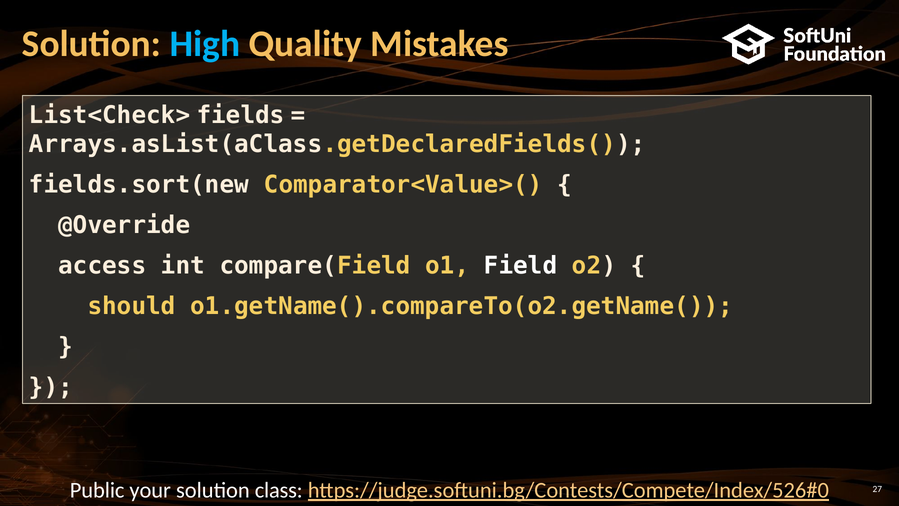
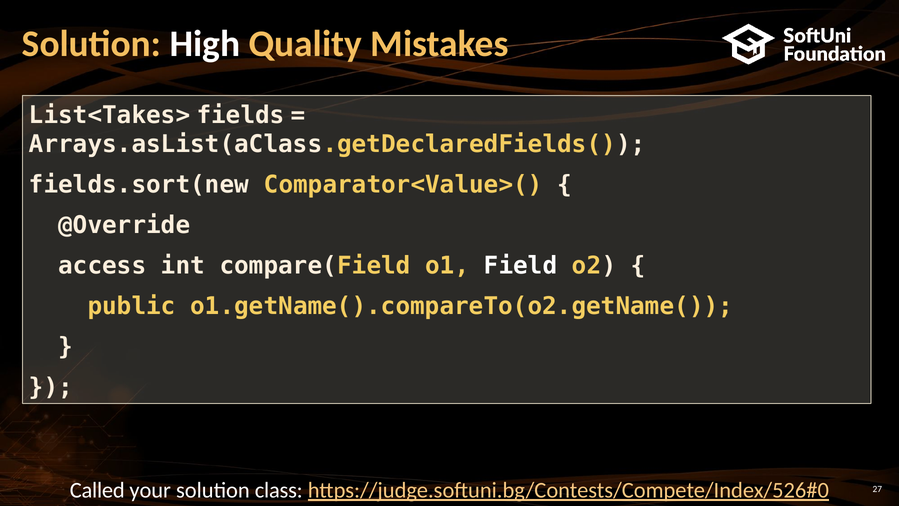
High colour: light blue -> white (205, 44)
List<Check>: List<Check> -> List<Takes> (110, 115)
should: should -> public (132, 306)
Public: Public -> Called (97, 490)
